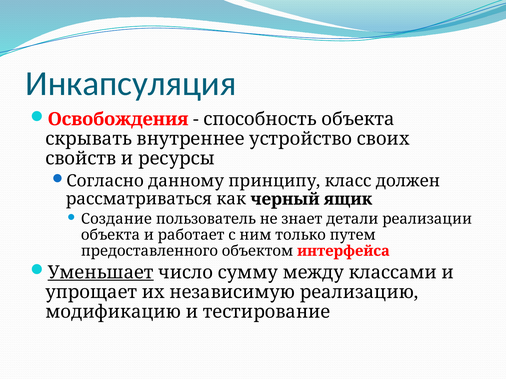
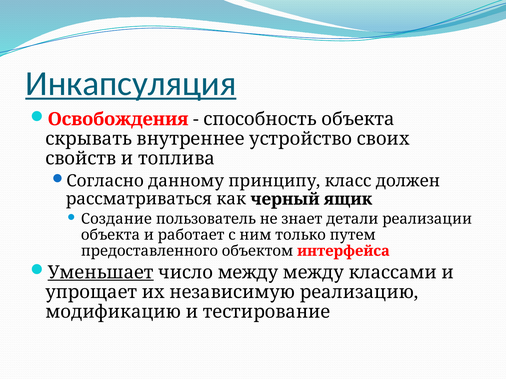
Инкапсуляция underline: none -> present (131, 84)
ресурсы: ресурсы -> топлива (176, 159)
число сумму: сумму -> между (248, 273)
